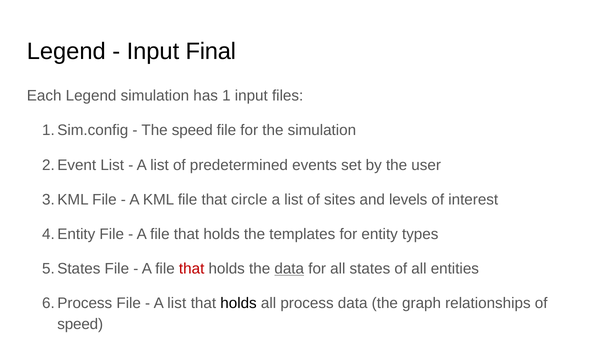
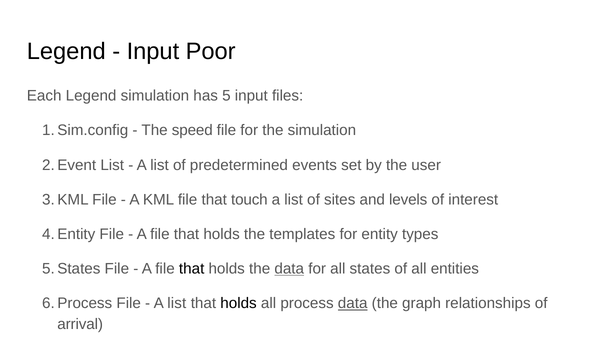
Final: Final -> Poor (211, 52)
1: 1 -> 5 (226, 96)
circle: circle -> touch (249, 199)
that colour: red -> black (192, 268)
data underline: none -> present (353, 303)
speed: speed -> arrival (80, 324)
